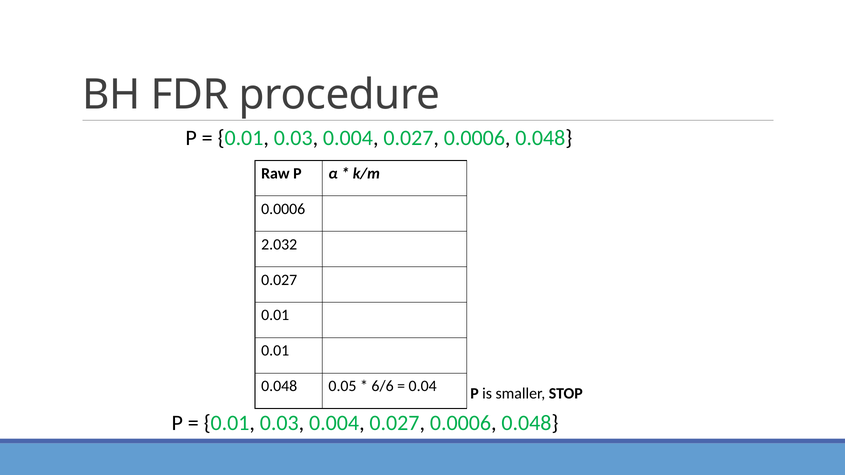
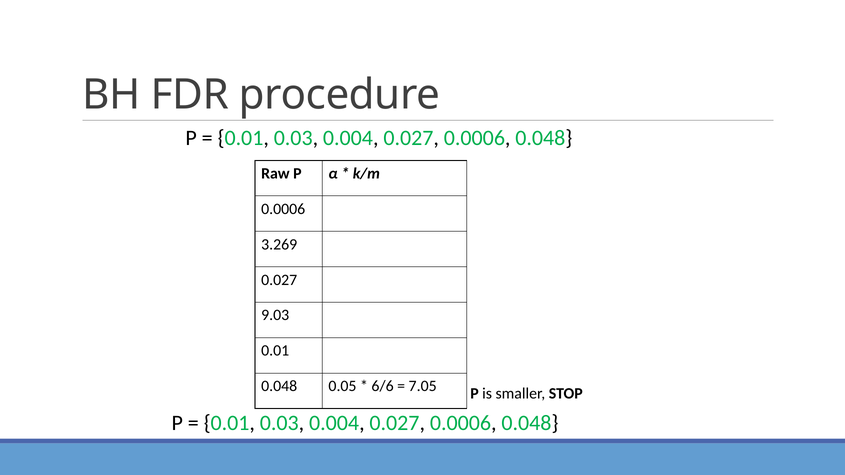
2.032: 2.032 -> 3.269 (279, 245)
0.01: 0.01 -> 9.03 (275, 315)
0.04: 0.04 -> 7.05 (423, 386)
